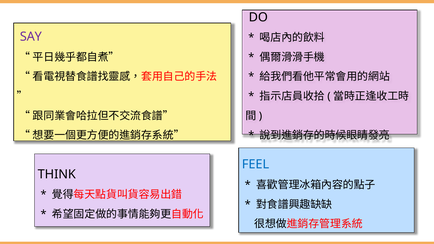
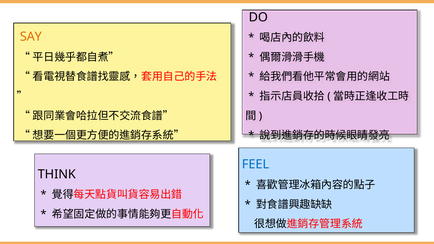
SAY colour: purple -> orange (31, 37)
